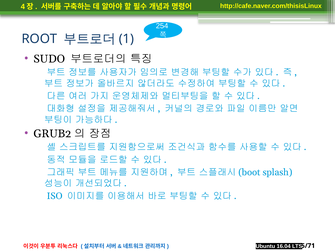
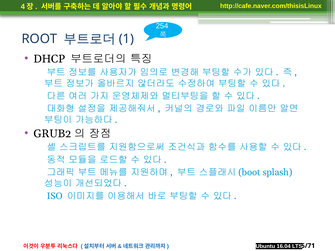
SUDO: SUDO -> DHCP (49, 59)
